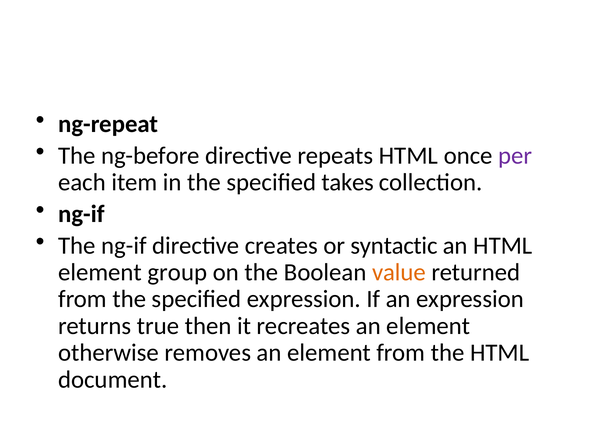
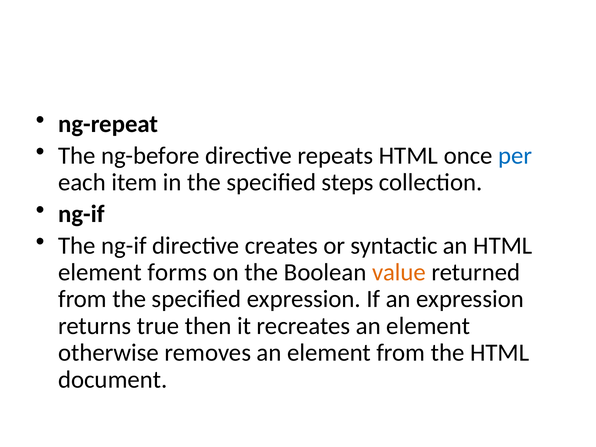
per colour: purple -> blue (515, 155)
takes: takes -> steps (348, 182)
group: group -> forms (177, 272)
